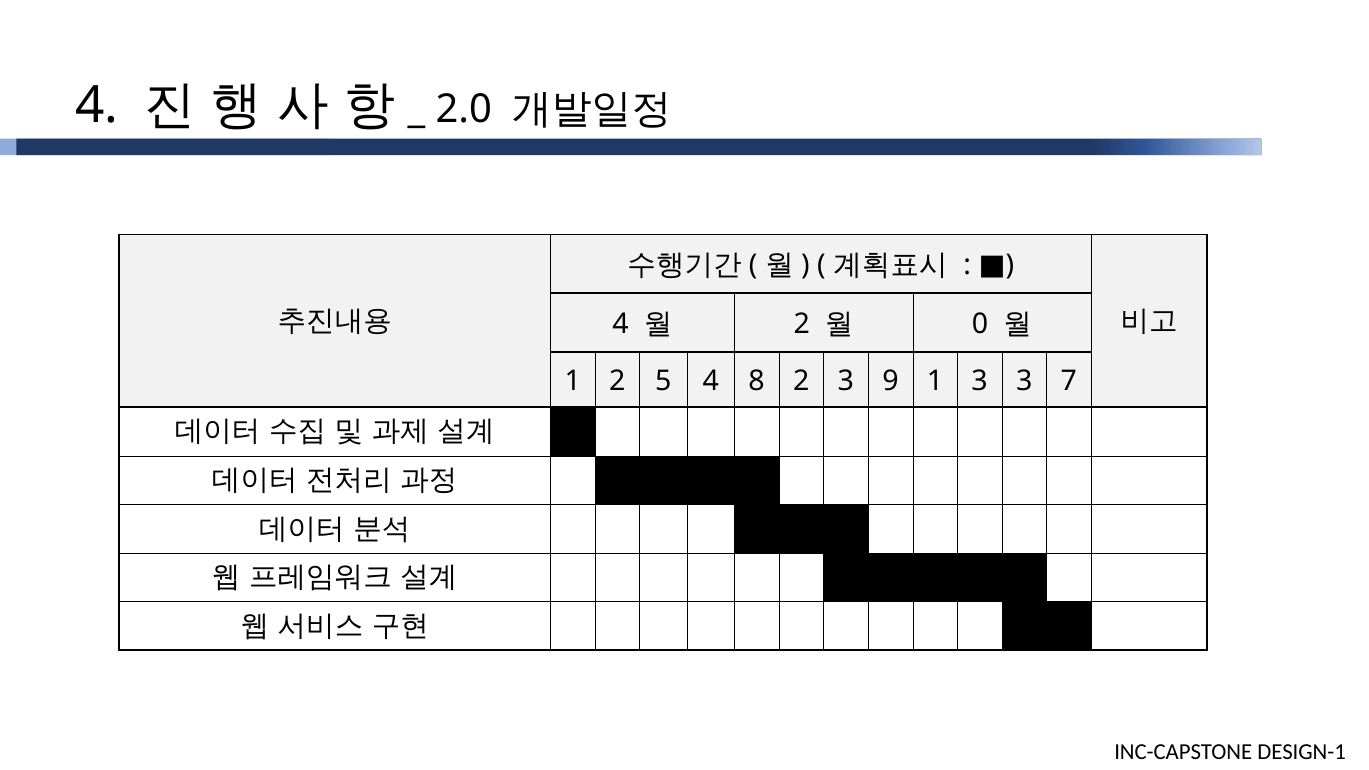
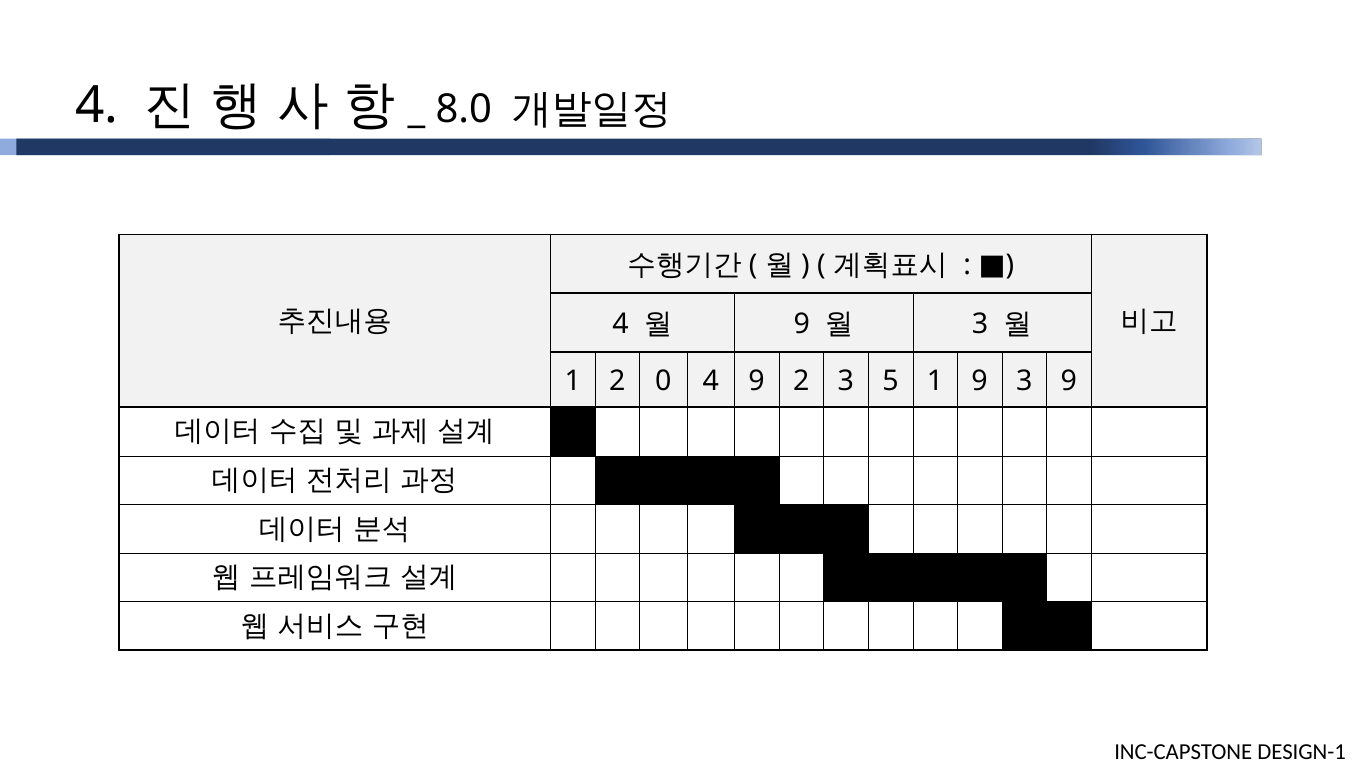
2.0: 2.0 -> 8.0 (464, 109)
2: 2 -> 9 (802, 324)
0: 0 -> 3 (980, 324)
5: 5 -> 0 (663, 381)
4 8: 8 -> 9 (757, 381)
9: 9 -> 5 (890, 381)
1 3: 3 -> 9 (980, 381)
3 7: 7 -> 9 (1069, 381)
